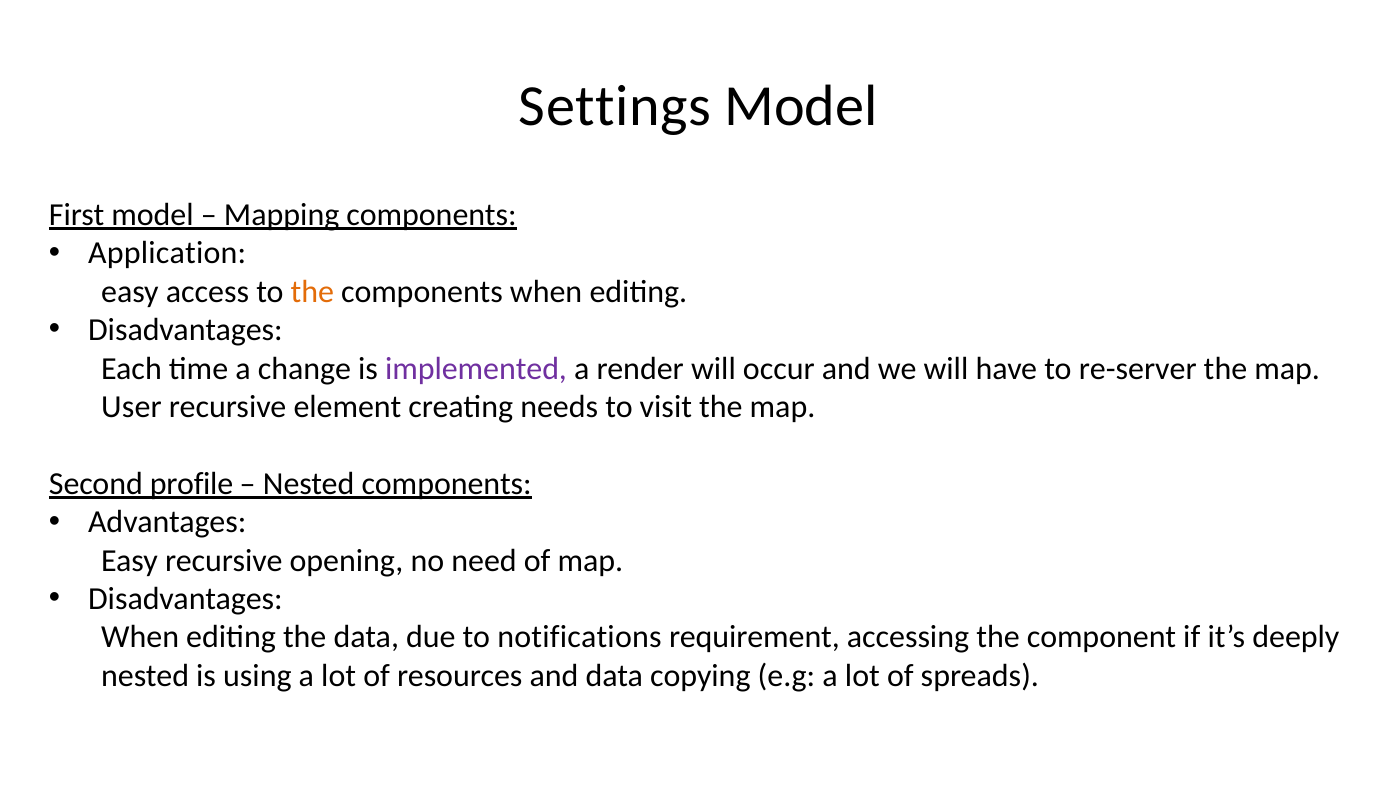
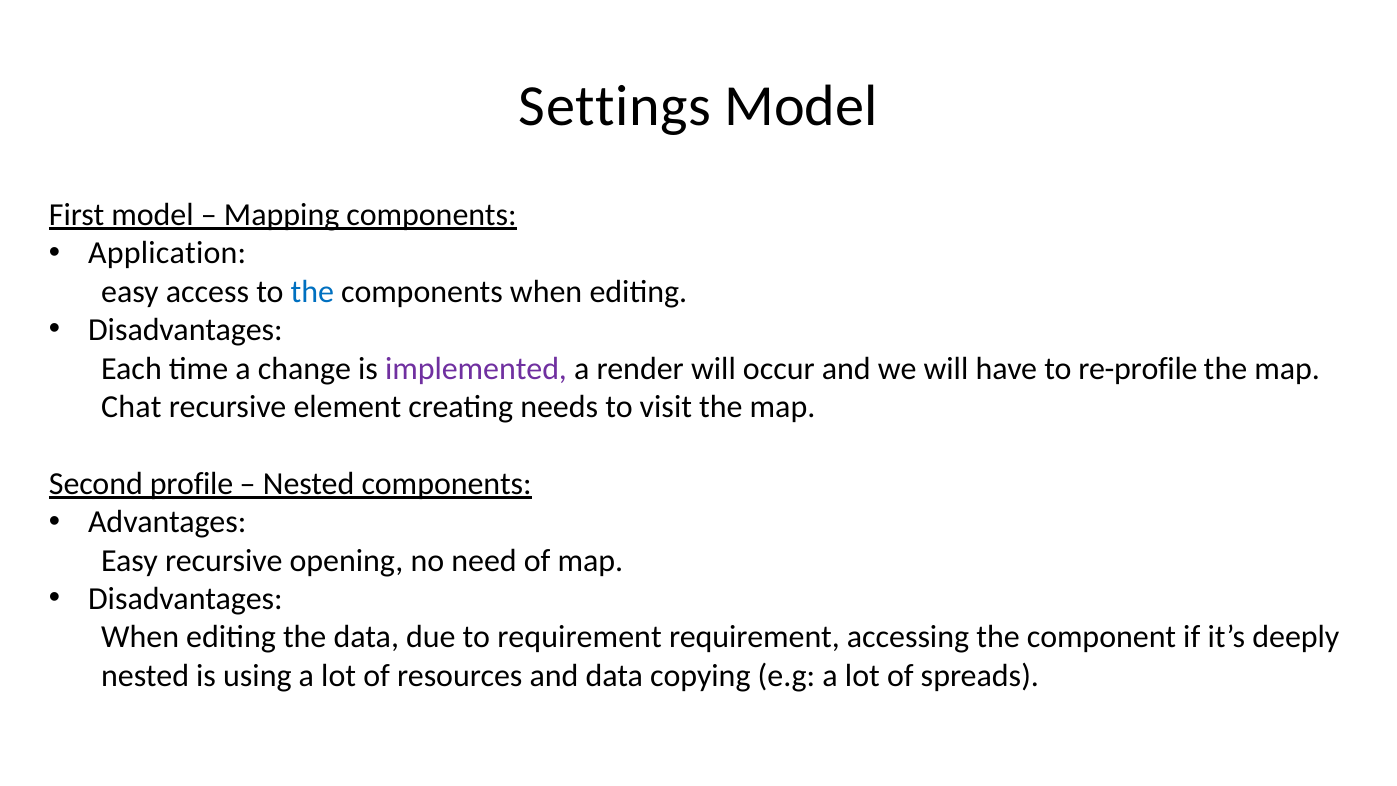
the colour: orange -> blue (312, 292)
re-server: re-server -> re-profile (1138, 368)
User: User -> Chat (131, 407)
to notifications: notifications -> requirement (580, 637)
